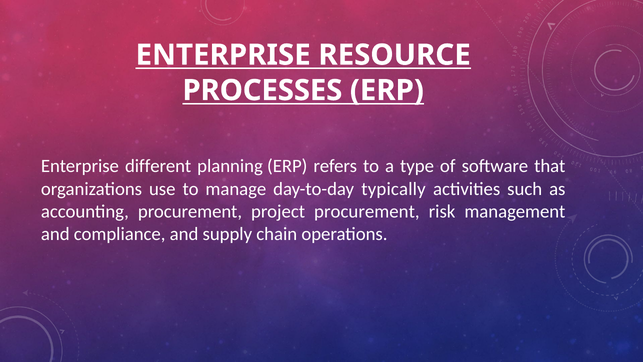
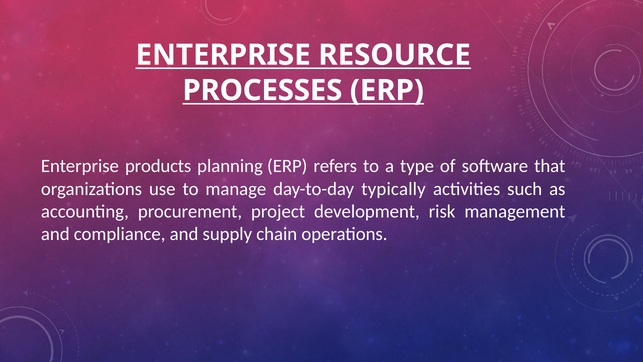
different: different -> products (158, 166)
project procurement: procurement -> development (367, 211)
